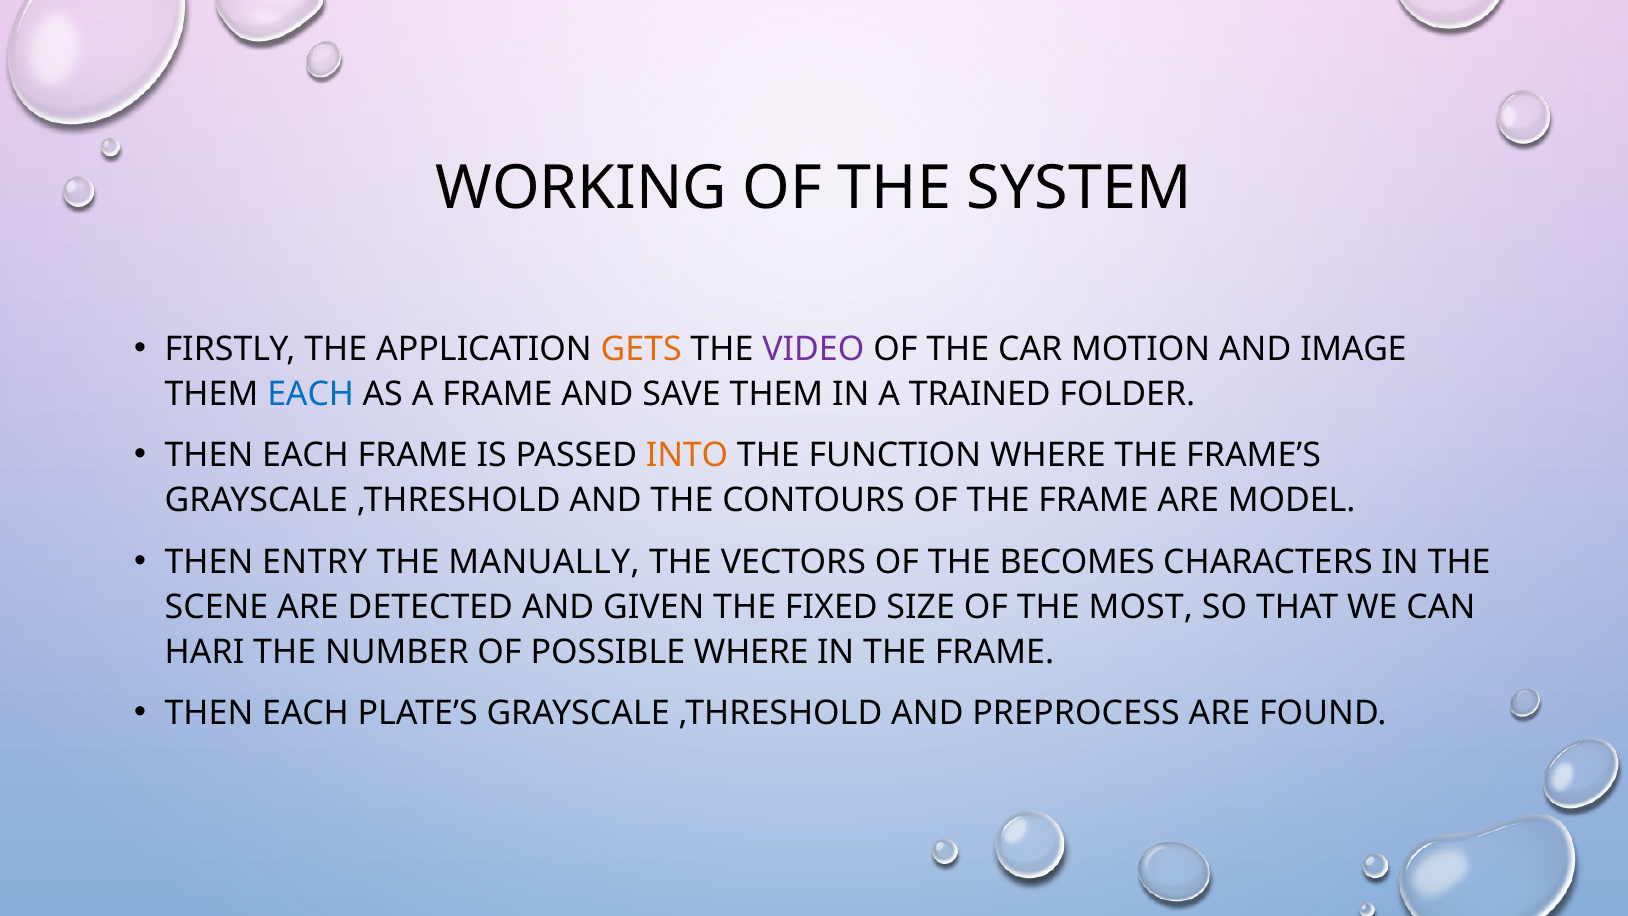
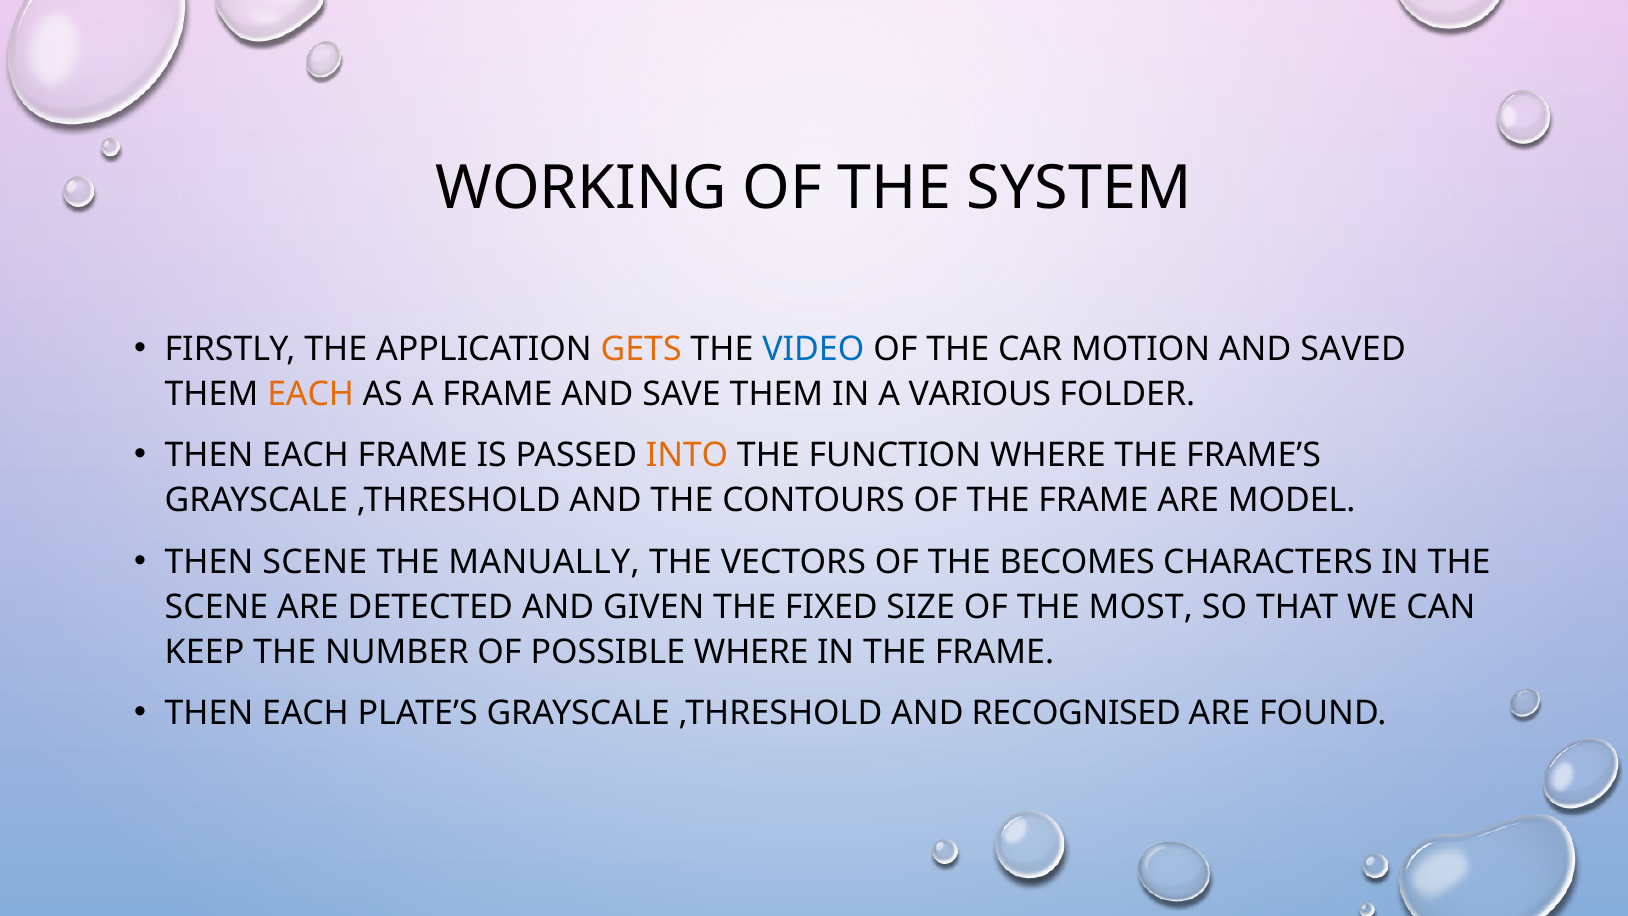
VIDEO colour: purple -> blue (813, 349)
IMAGE: IMAGE -> SAVED (1353, 349)
EACH colour: blue -> orange (311, 394)
TRAINED: TRAINED -> VARIOUS (980, 394)
THEN ENTRY: ENTRY -> SCENE (315, 562)
HARI: HARI -> KEEP (205, 652)
PREPROCESS: PREPROCESS -> RECOGNISED (1076, 714)
